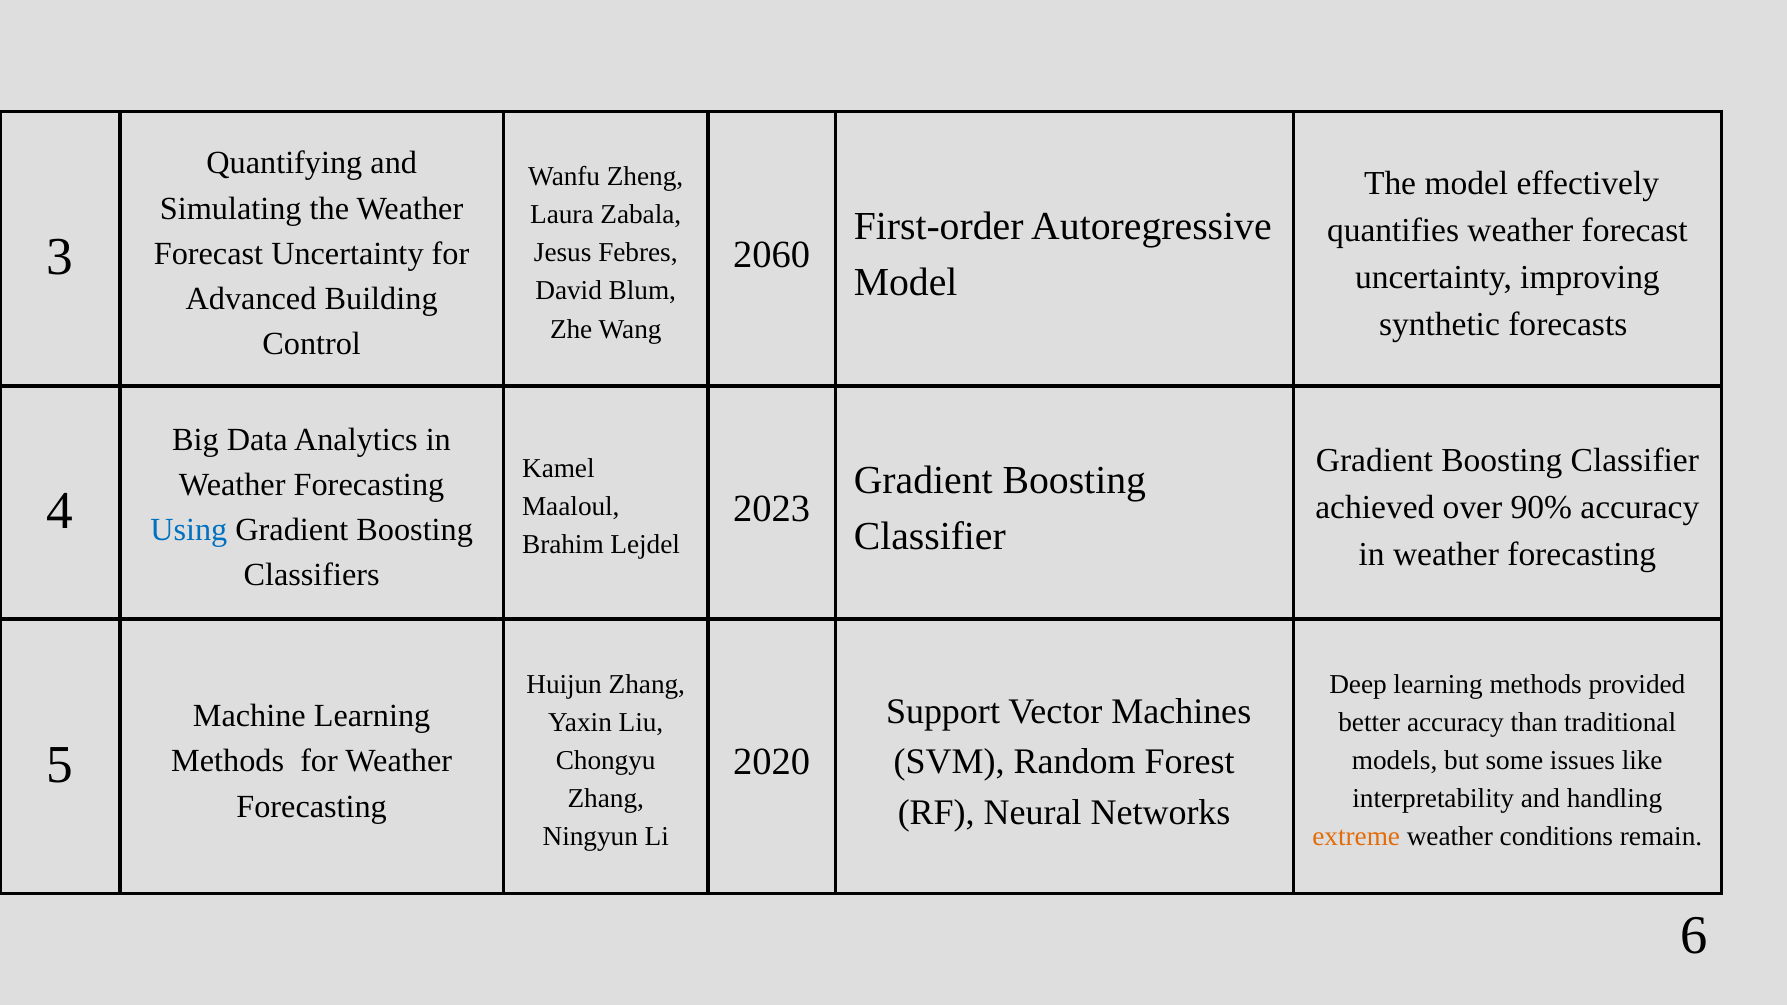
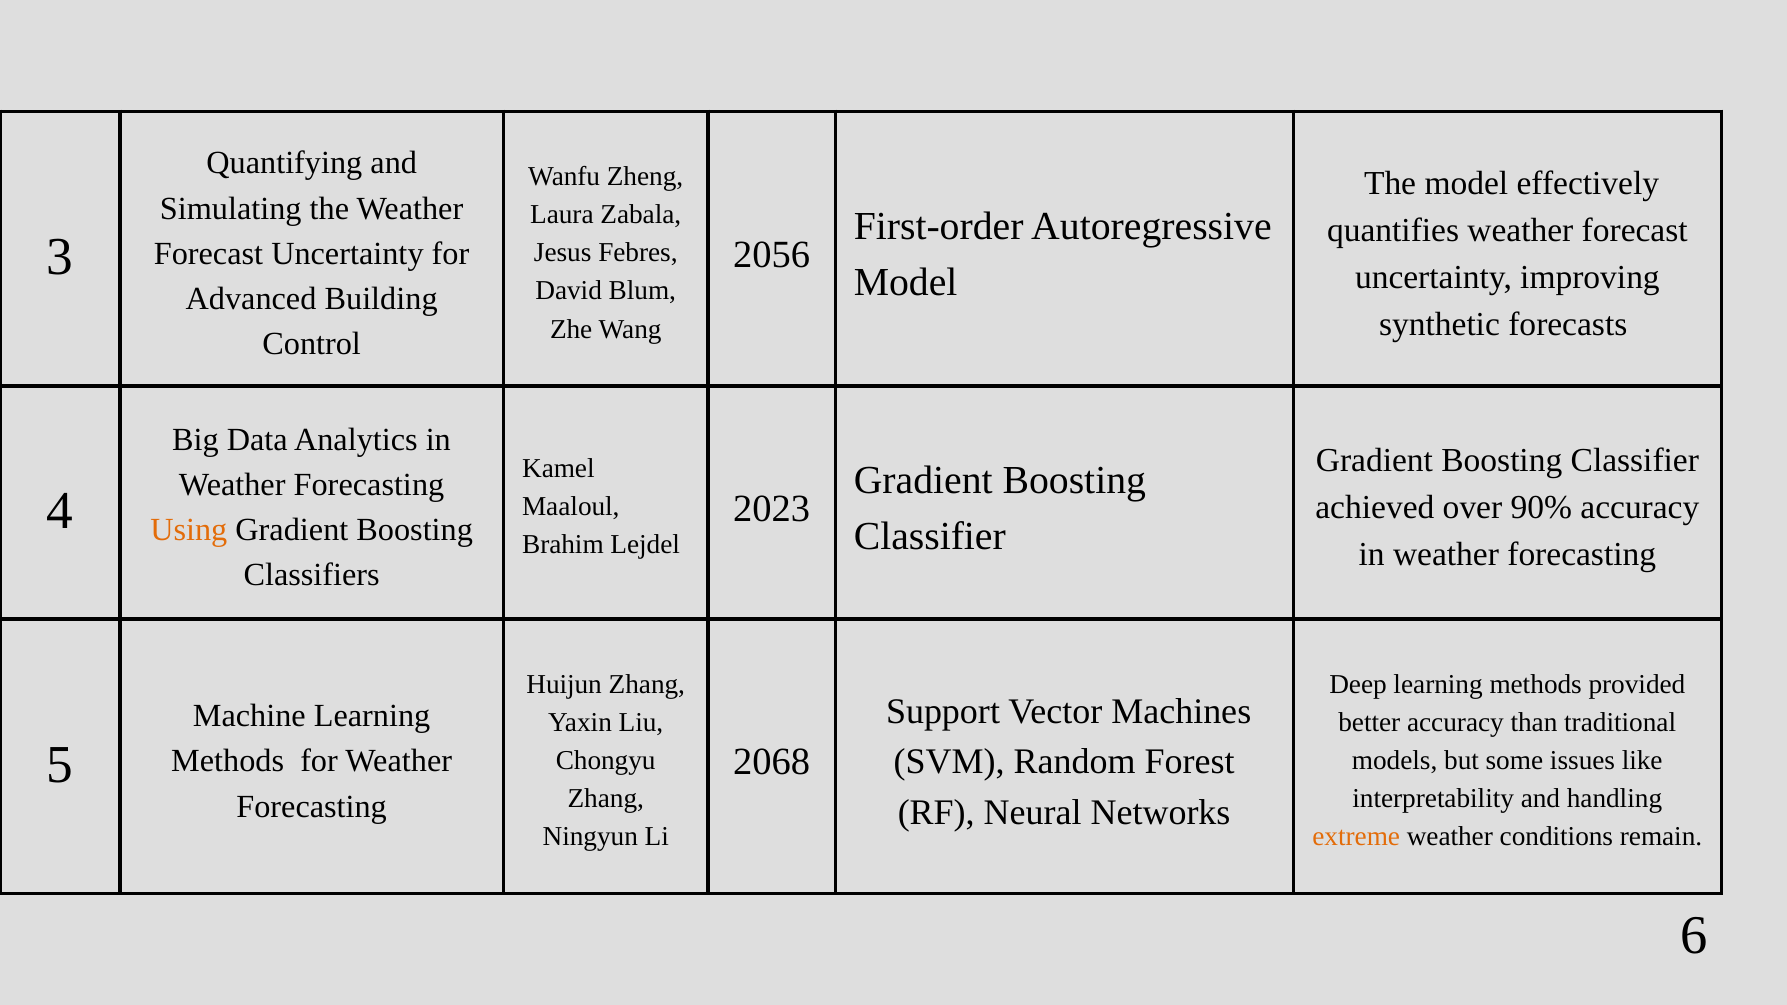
2060: 2060 -> 2056 (772, 255)
Using colour: blue -> orange (189, 530)
2020: 2020 -> 2068 (772, 762)
